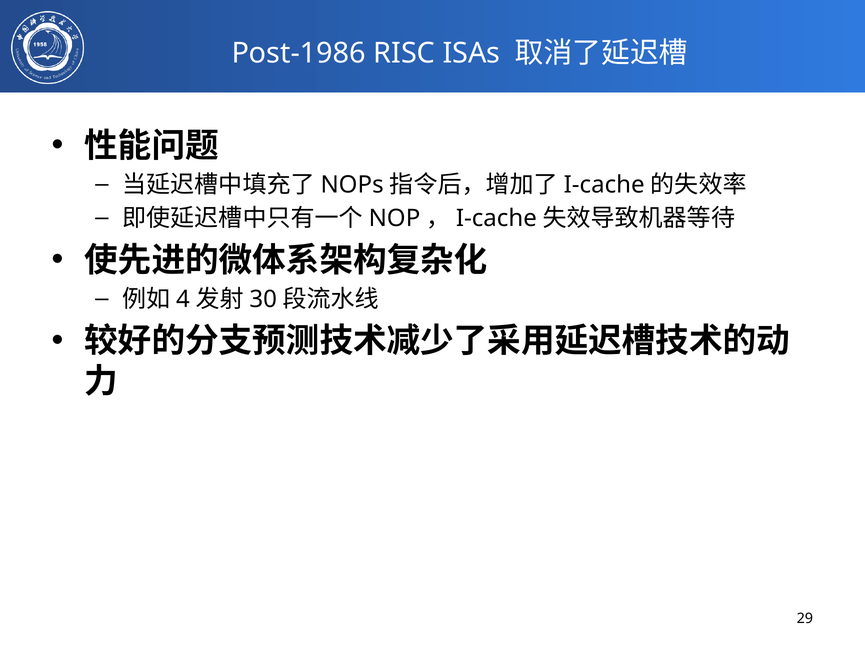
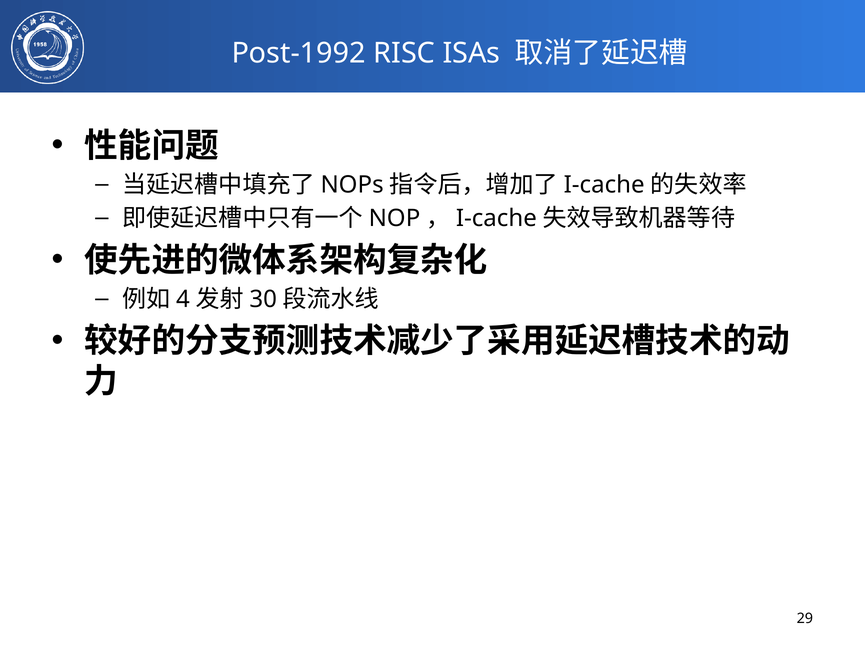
Post-1986: Post-1986 -> Post-1992 (299, 53)
